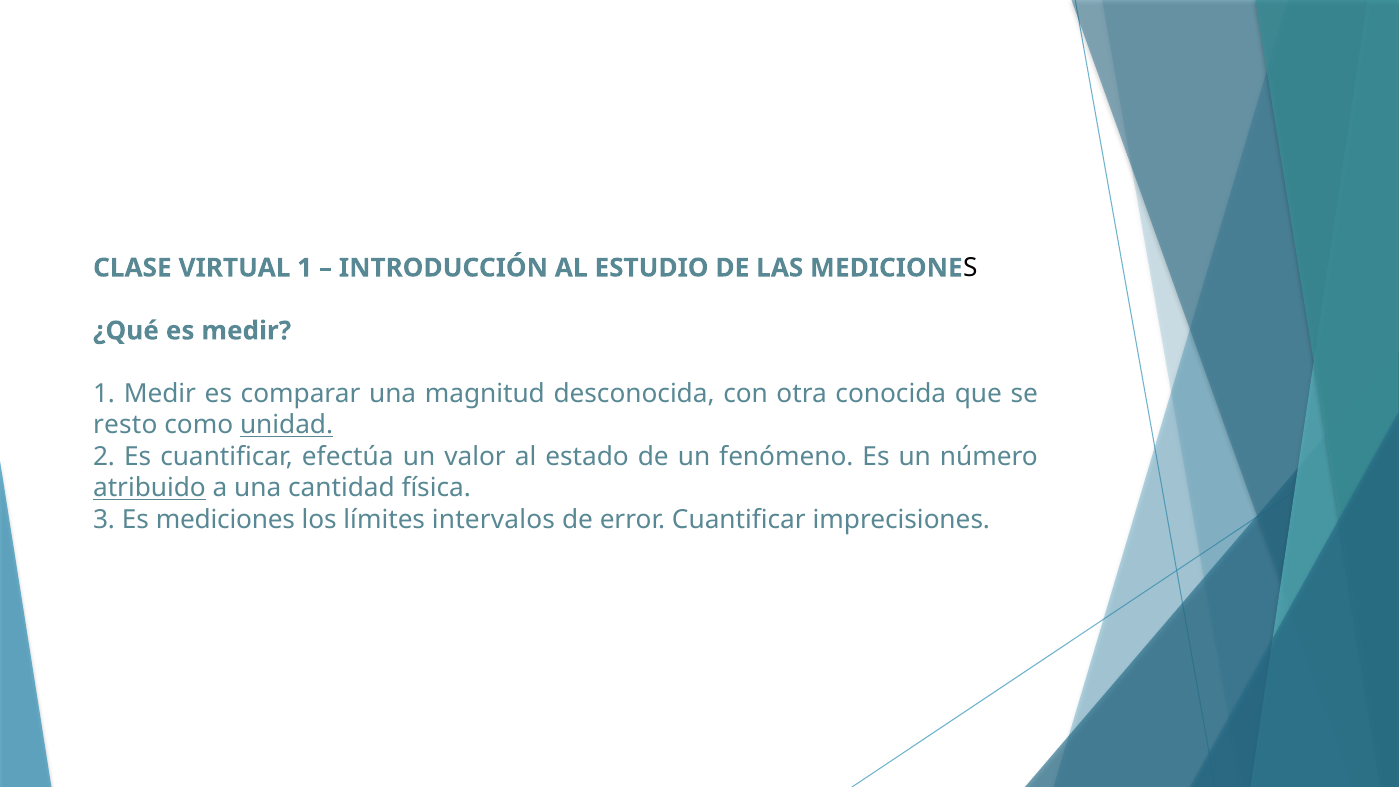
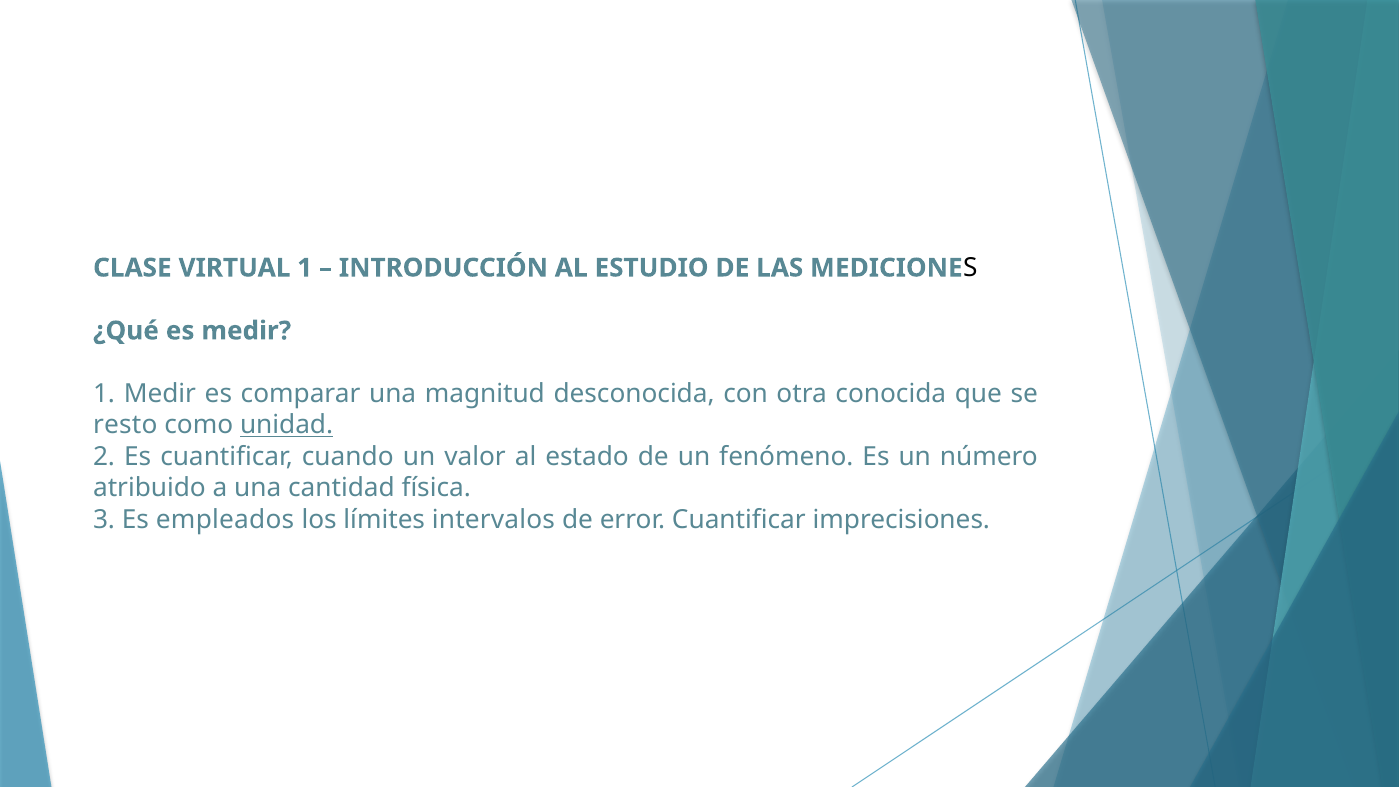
efectúa: efectúa -> cuando (348, 457)
atribuido underline: present -> none (149, 488)
mediciones: mediciones -> empleados (225, 520)
